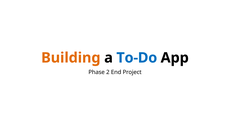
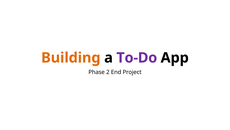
To-Do colour: blue -> purple (137, 57)
